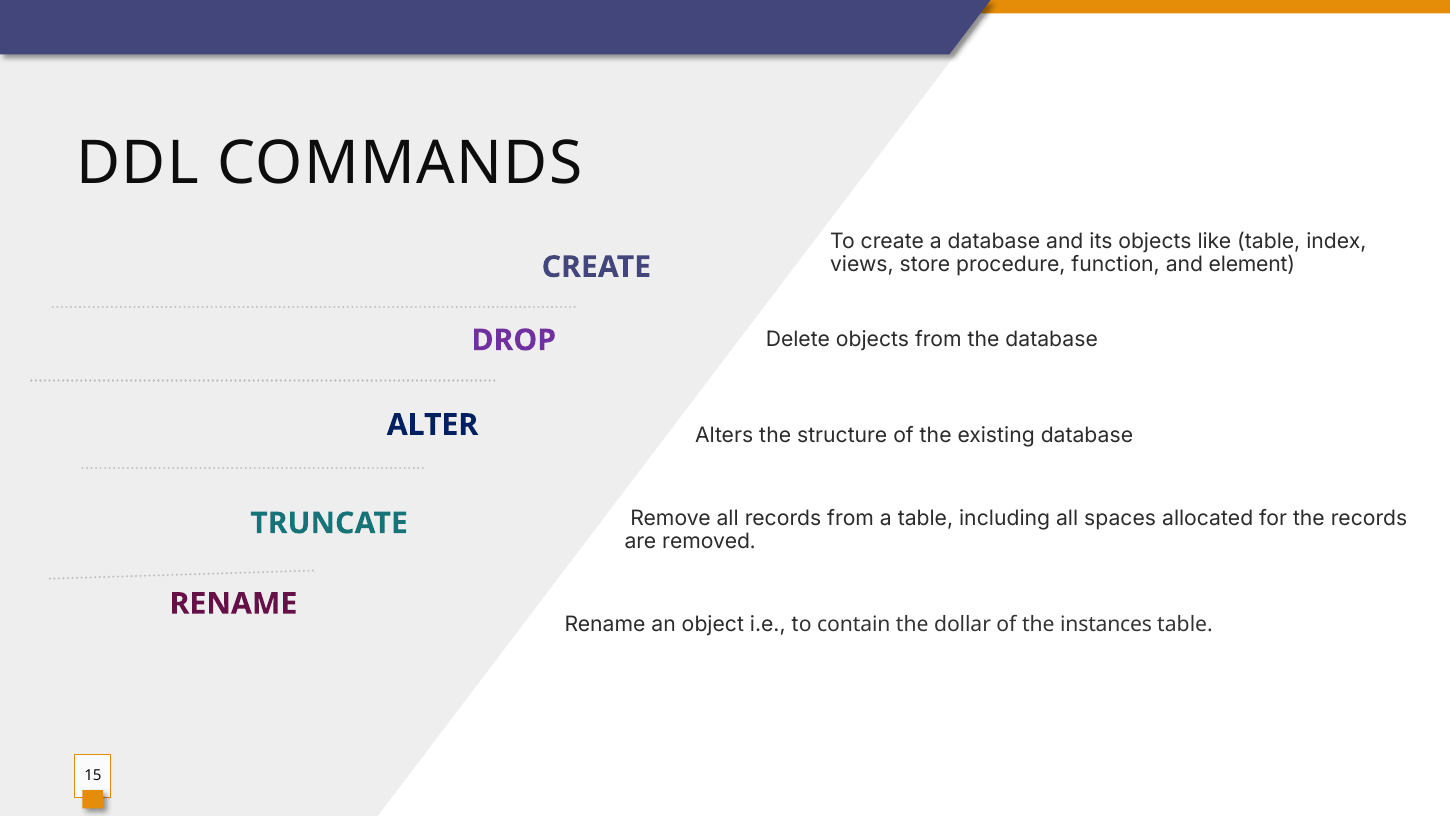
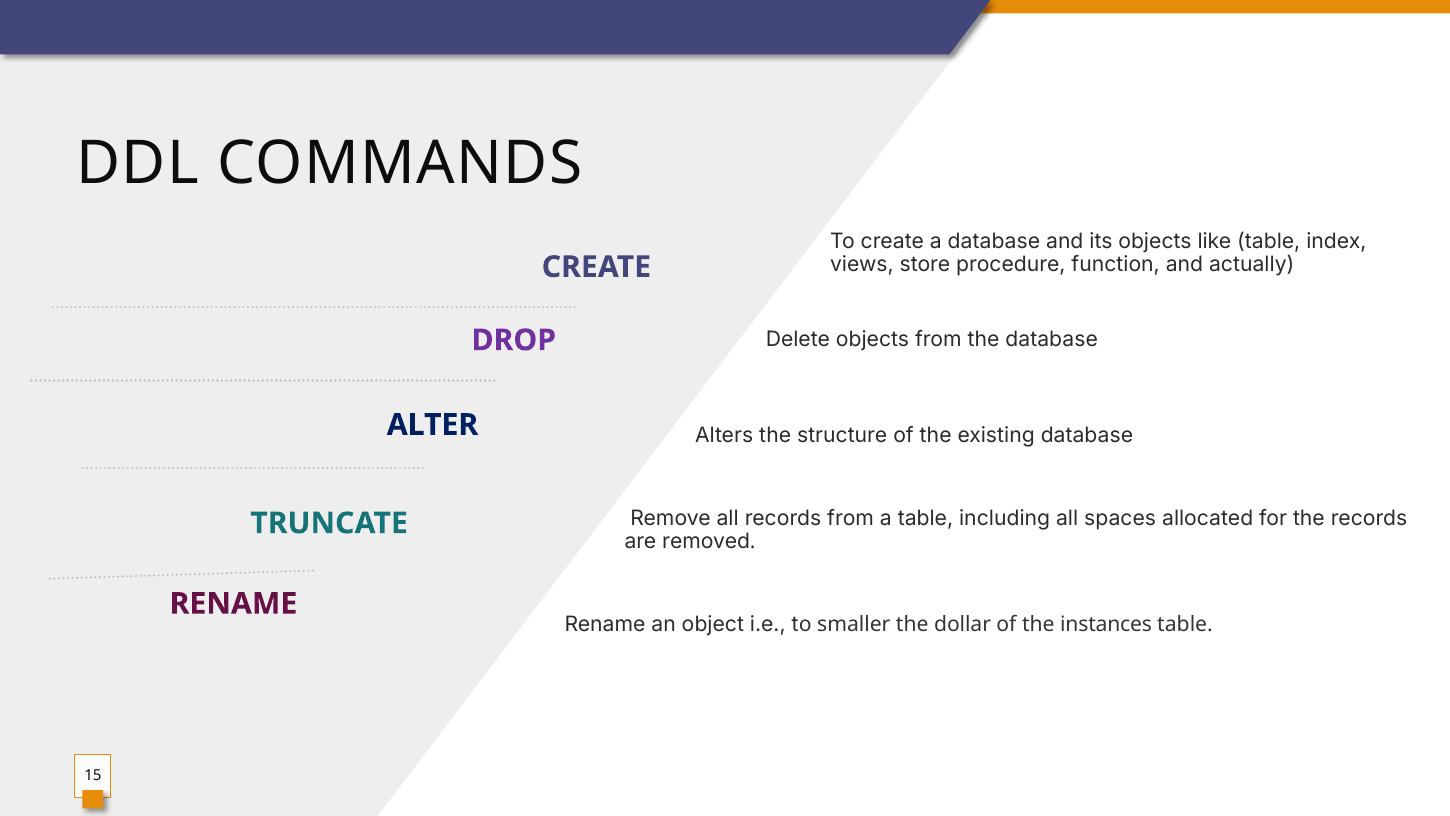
element: element -> actually (1252, 265)
contain: contain -> smaller (854, 624)
